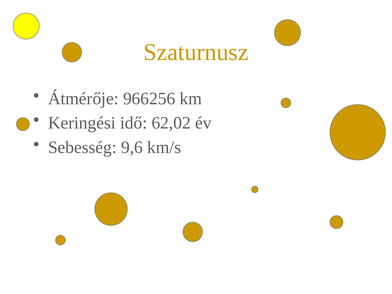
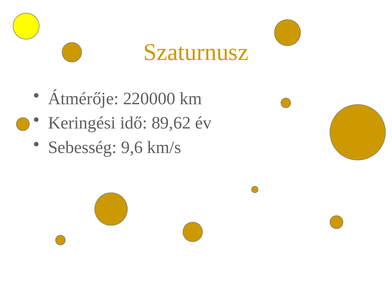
966256: 966256 -> 220000 (149, 99)
62,02: 62,02 -> 89,62 (171, 123)
